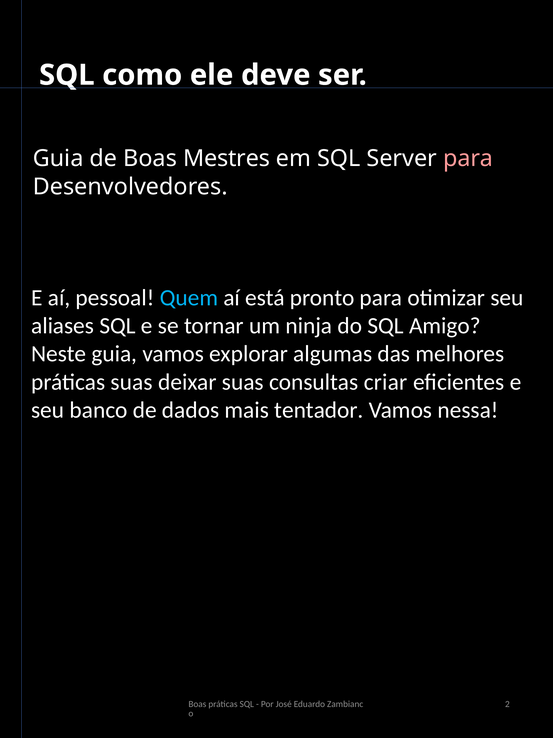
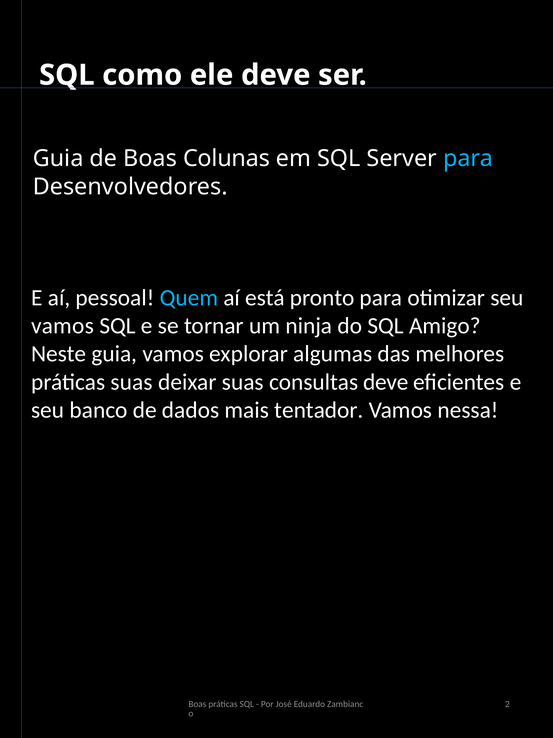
Mestres: Mestres -> Colunas (227, 158)
para colour: pink -> light blue (468, 158)
aliases: aliases -> vamos (63, 325)
consultas criar: criar -> deve (386, 382)
